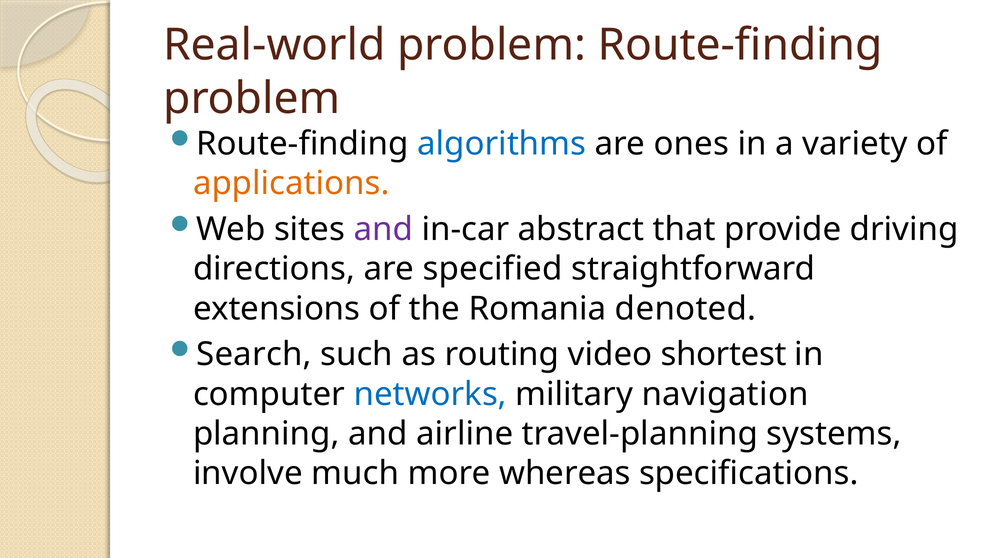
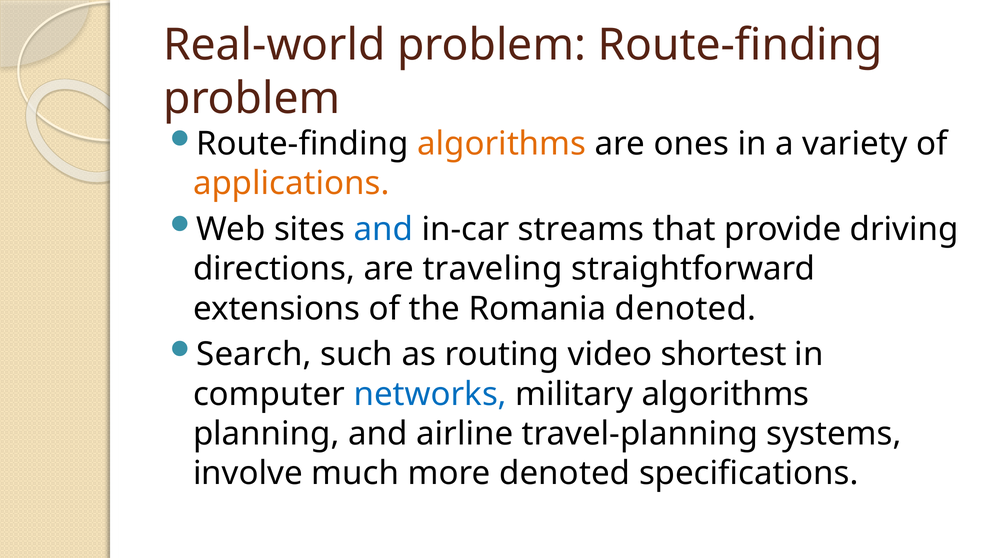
algorithms colour: blue -> orange (502, 144)
and colour: purple -> blue (383, 229)
abstract: abstract -> streams (581, 229)
specified: specified -> traveling (493, 269)
military navigation: navigation -> algorithms (725, 395)
more whereas: whereas -> denoted (565, 474)
